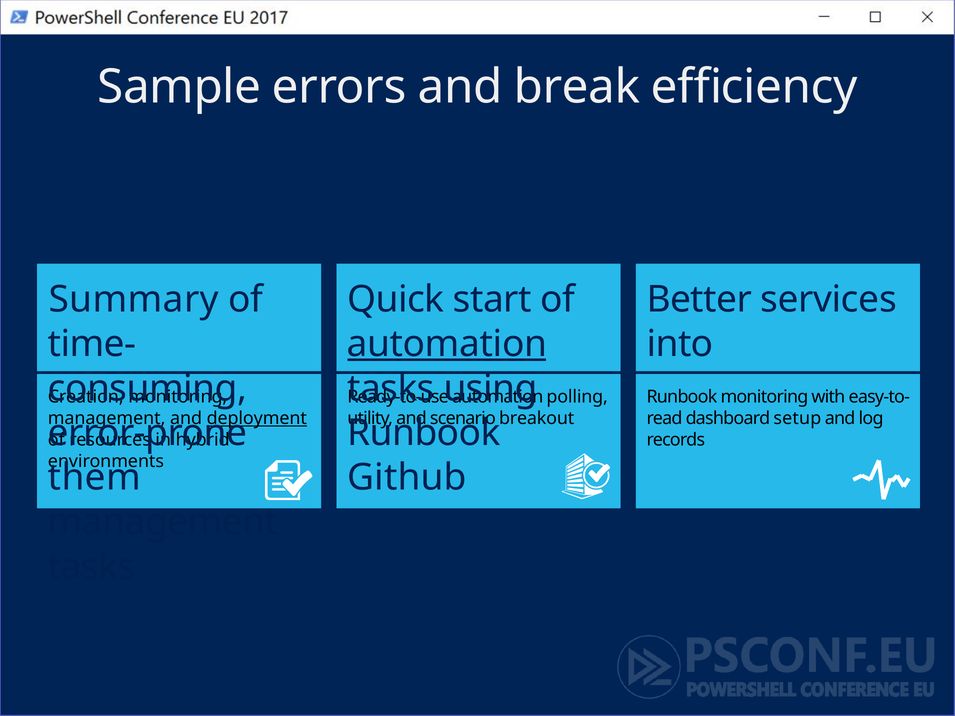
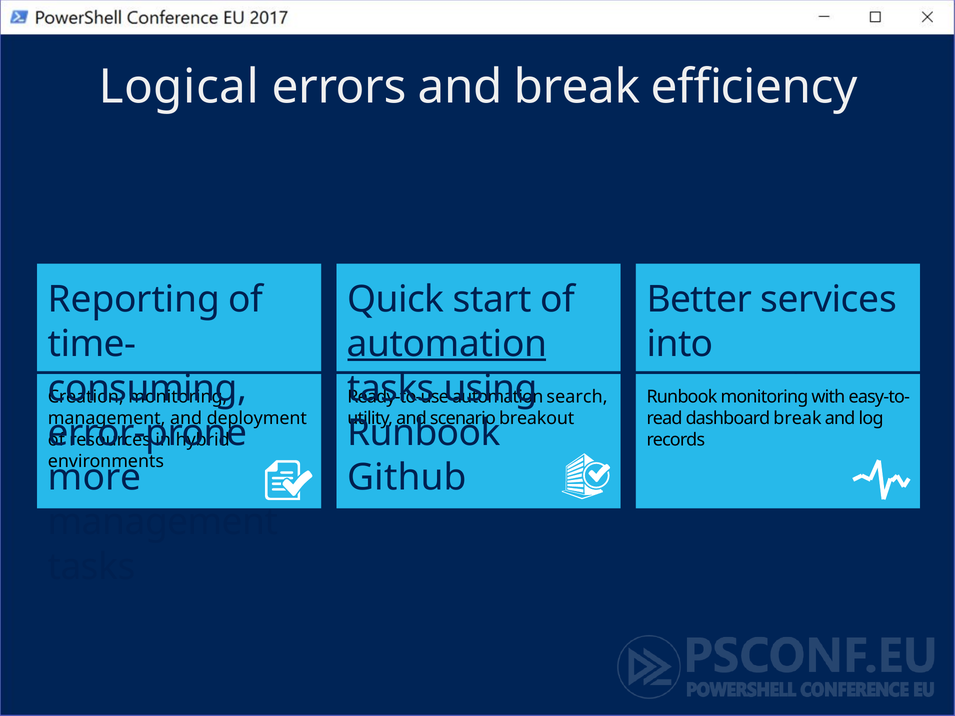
Sample: Sample -> Logical (179, 87)
Summary: Summary -> Reporting (134, 299)
polling: polling -> search (577, 397)
deployment underline: present -> none (257, 418)
setup: setup -> break (797, 418)
them: them -> more (95, 478)
